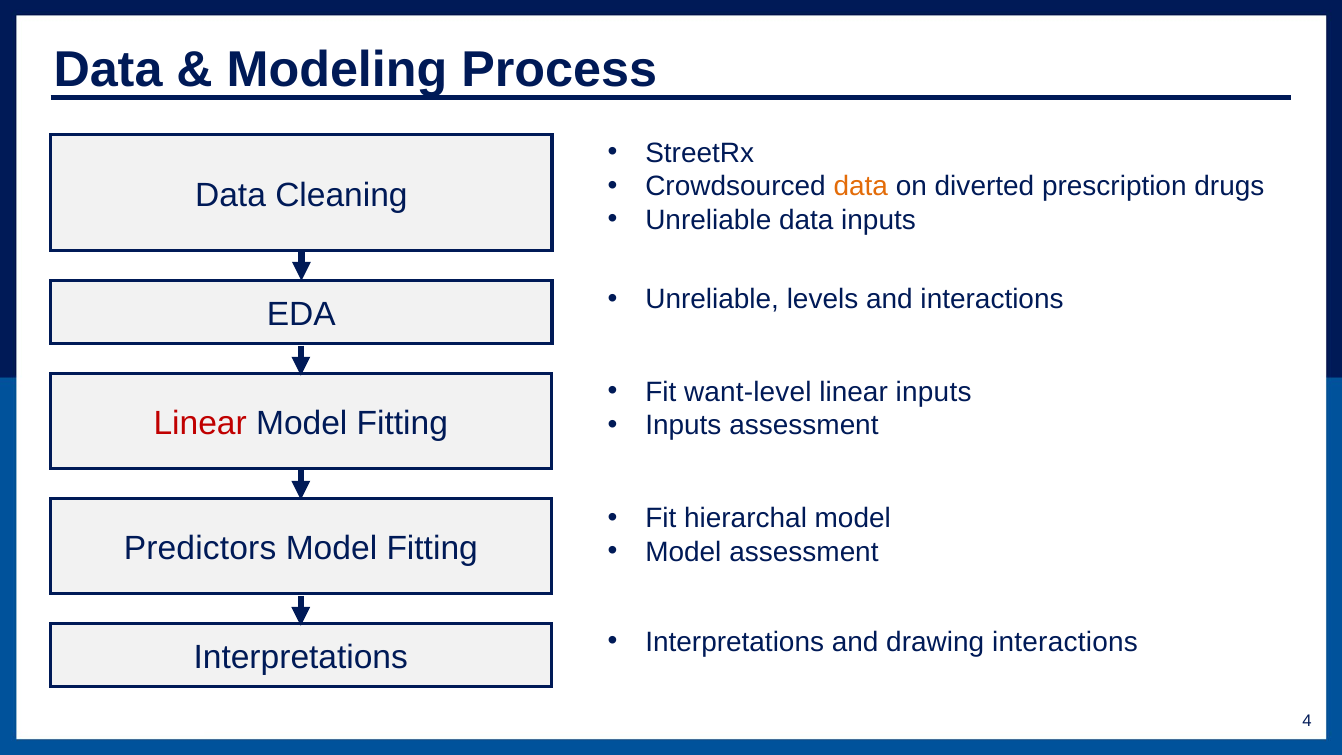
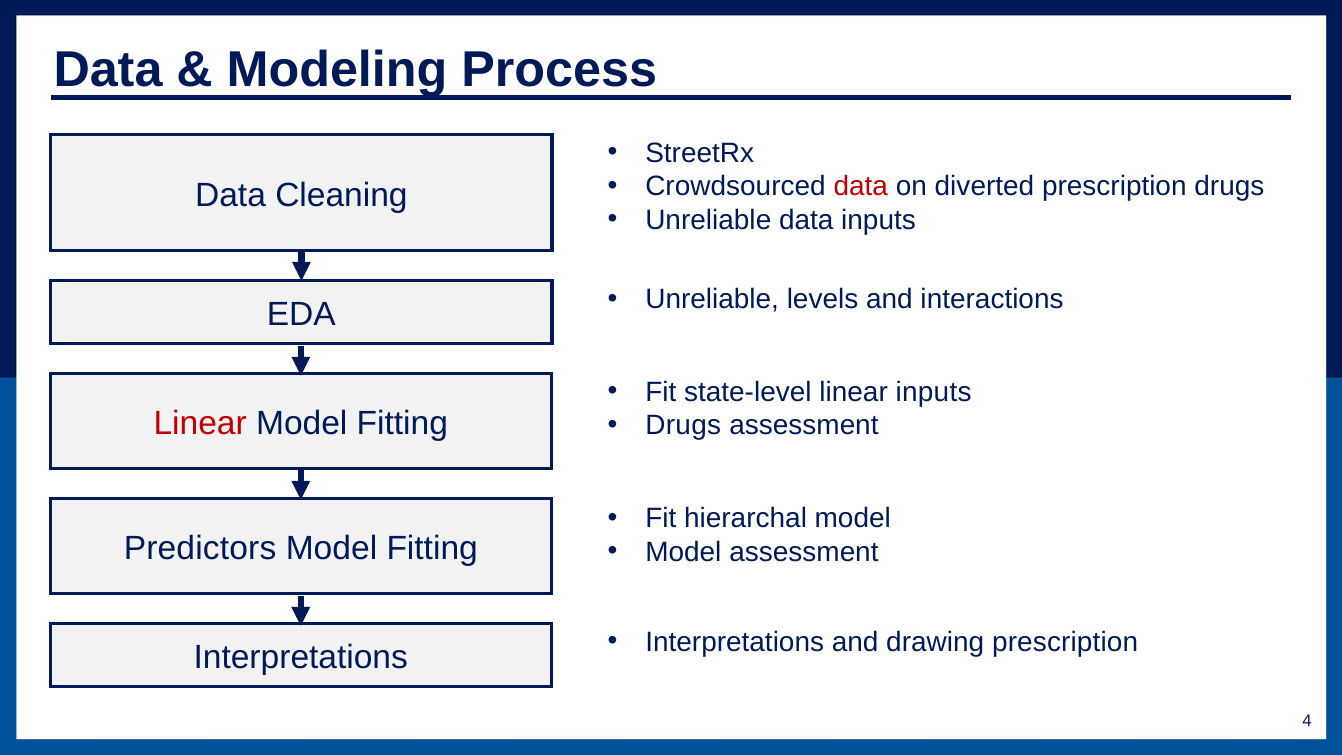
data colour: orange -> red (861, 187)
want-level: want-level -> state-level (748, 392)
Inputs: Inputs -> Drugs (683, 426)
drawing interactions: interactions -> prescription (1065, 642)
